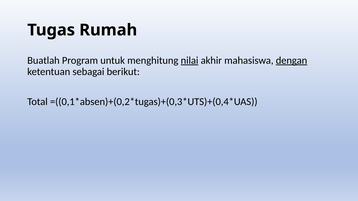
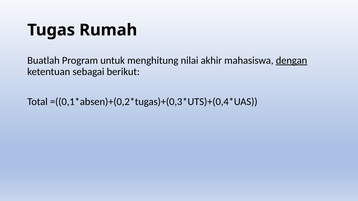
nilai underline: present -> none (190, 61)
